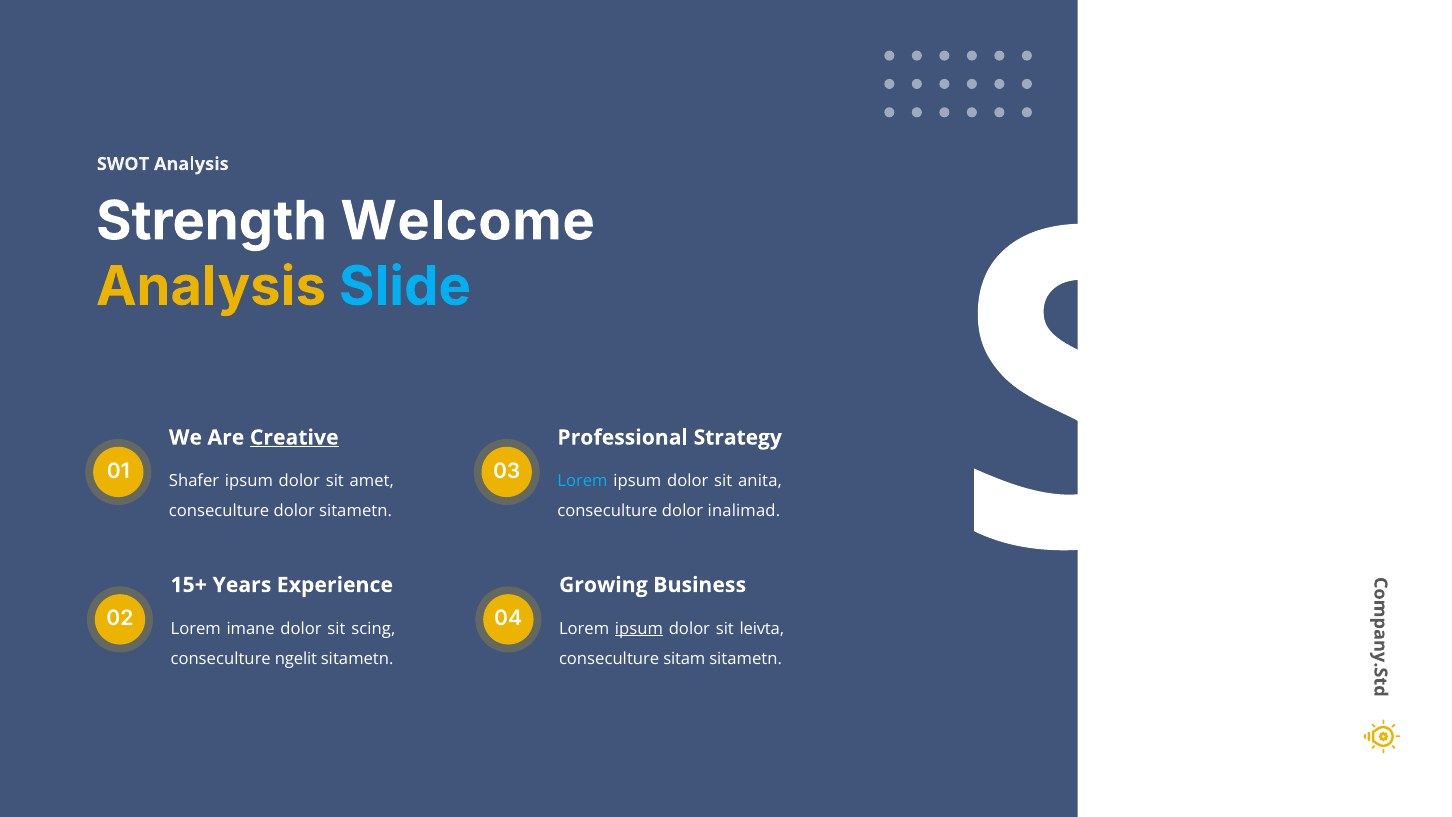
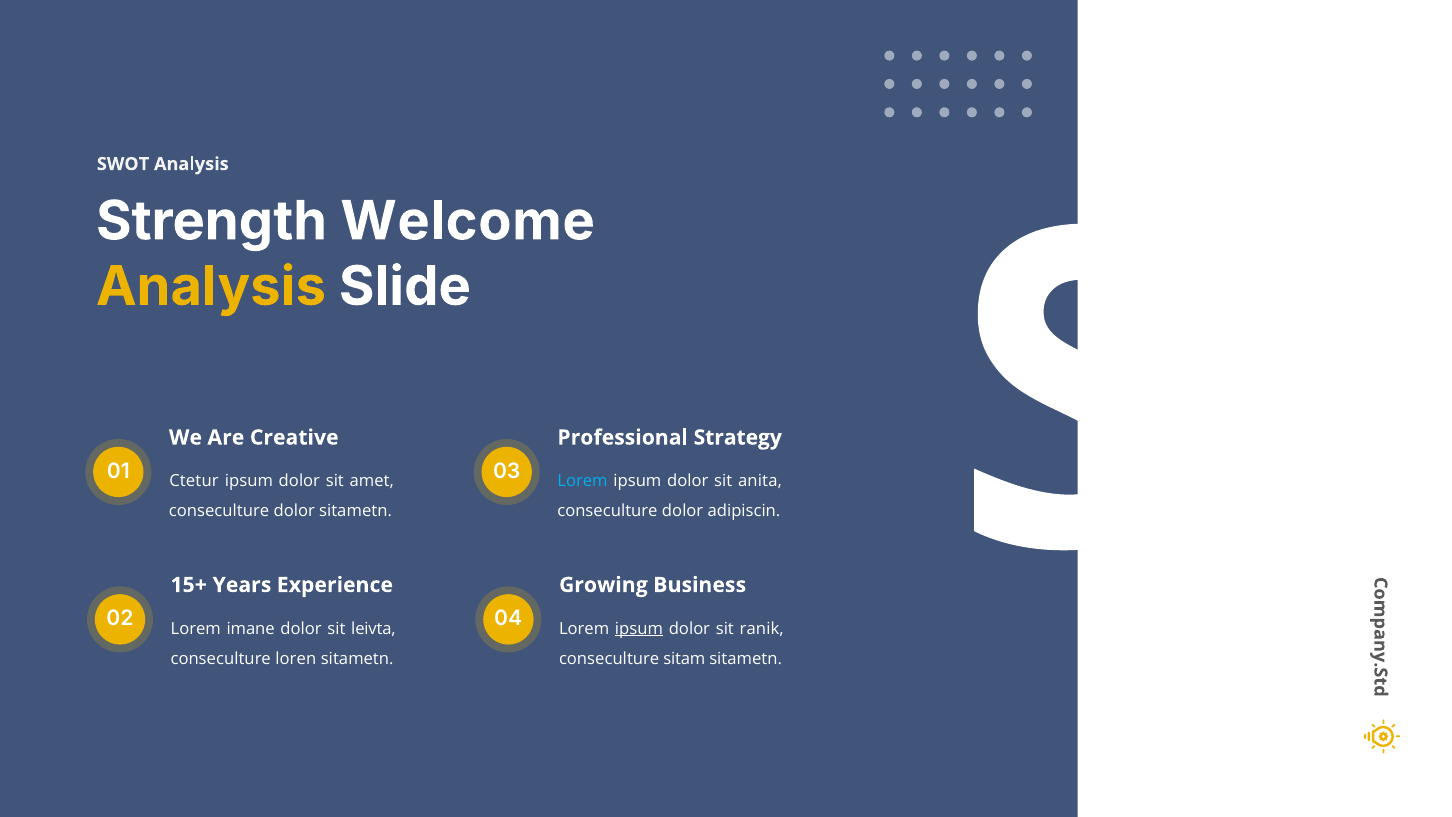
Slide colour: light blue -> white (405, 287)
Creative underline: present -> none (294, 437)
Shafer: Shafer -> Ctetur (194, 481)
inalimad: inalimad -> adipiscin (744, 511)
scing: scing -> leivta (373, 628)
leivta: leivta -> ranik (762, 628)
ngelit: ngelit -> loren (296, 658)
